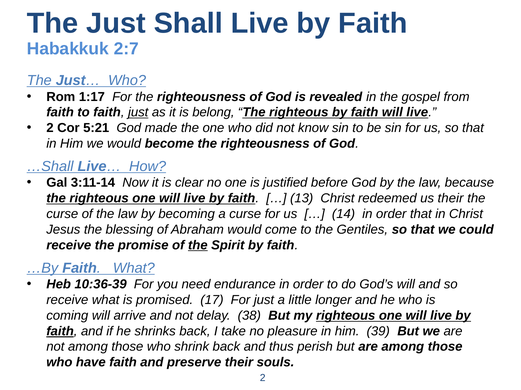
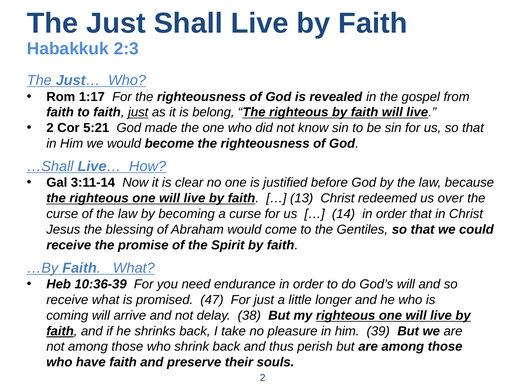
2:7: 2:7 -> 2:3 (126, 49)
us their: their -> over (451, 199)
the underline: present -> none (198, 246)
17: 17 -> 47 (212, 300)
